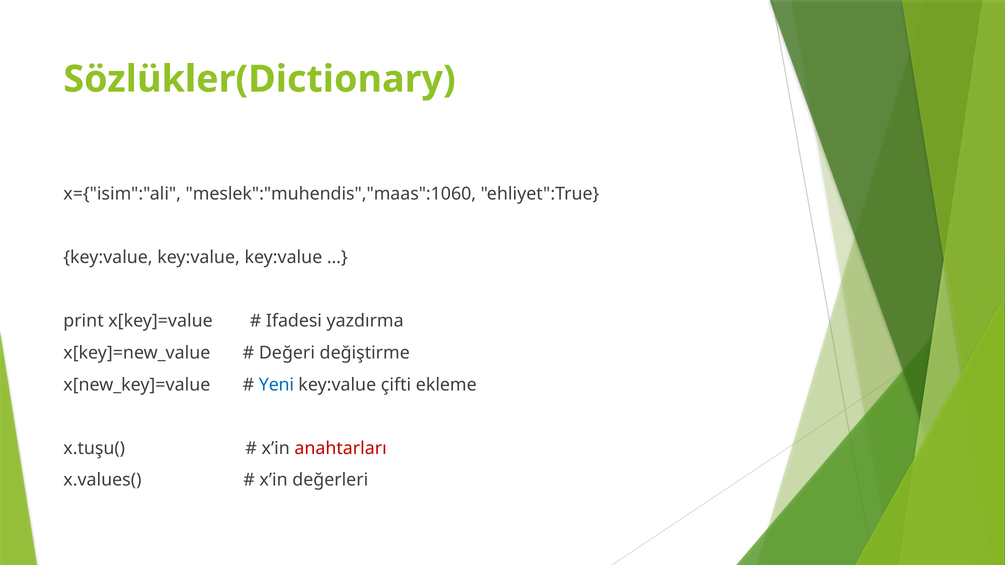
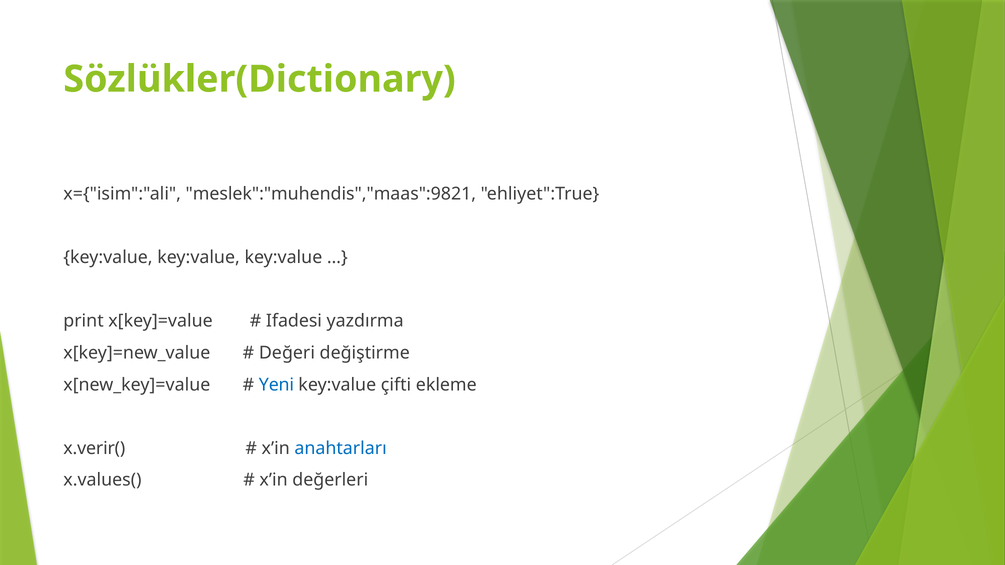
meslek":"muhendis","maas":1060: meslek":"muhendis","maas":1060 -> meslek":"muhendis","maas":9821 (331, 194)
x.tuşu(: x.tuşu( -> x.verir( (94, 449)
anahtarları colour: red -> blue (341, 449)
